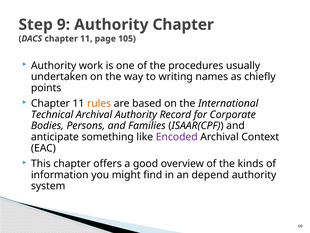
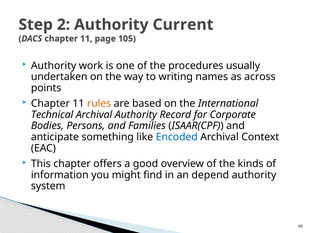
9: 9 -> 2 (63, 25)
Authority Chapter: Chapter -> Current (183, 25)
chiefly: chiefly -> across (260, 77)
Encoded colour: purple -> blue (177, 137)
